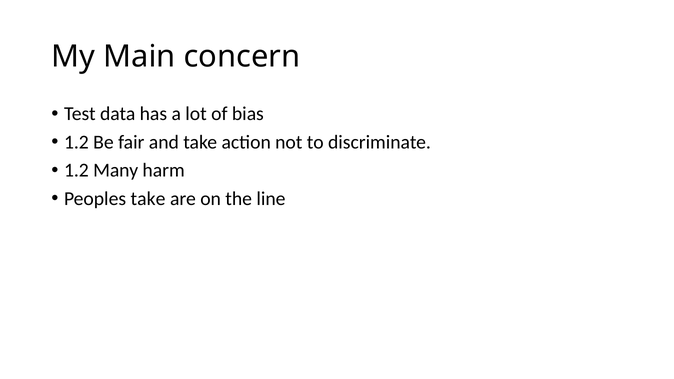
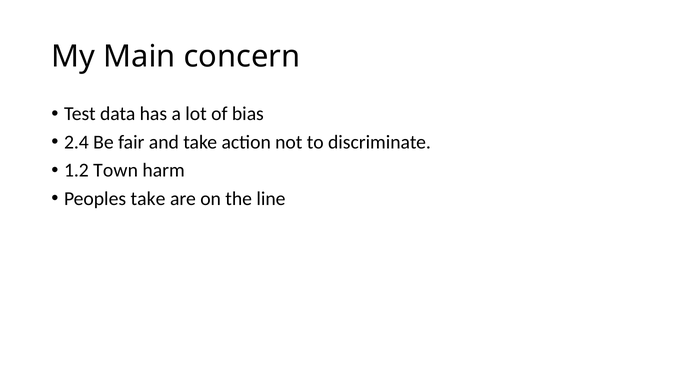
1.2: 1.2 -> 2.4 (76, 142)
Many: Many -> Town (116, 170)
